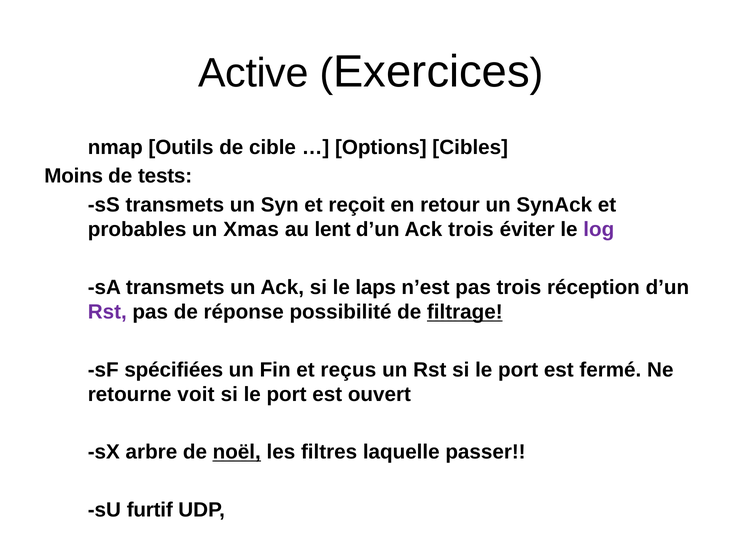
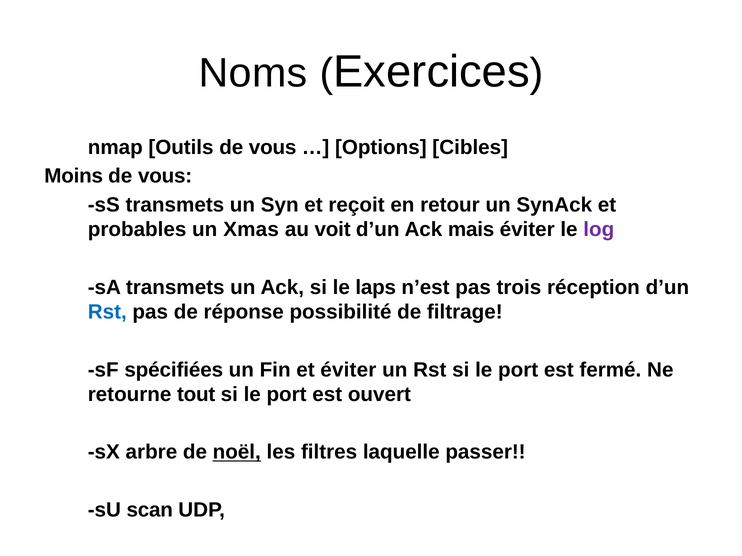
Active: Active -> Noms (253, 73)
cible: cible -> vous (273, 147)
tests: tests -> vous (165, 176)
lent: lent -> voit (333, 230)
Ack trois: trois -> mais (471, 230)
Rst colour: purple -> blue (107, 312)
filtrage underline: present -> none (465, 312)
et reçus: reçus -> éviter (348, 370)
voit: voit -> tout (196, 395)
furtif: furtif -> scan (150, 510)
